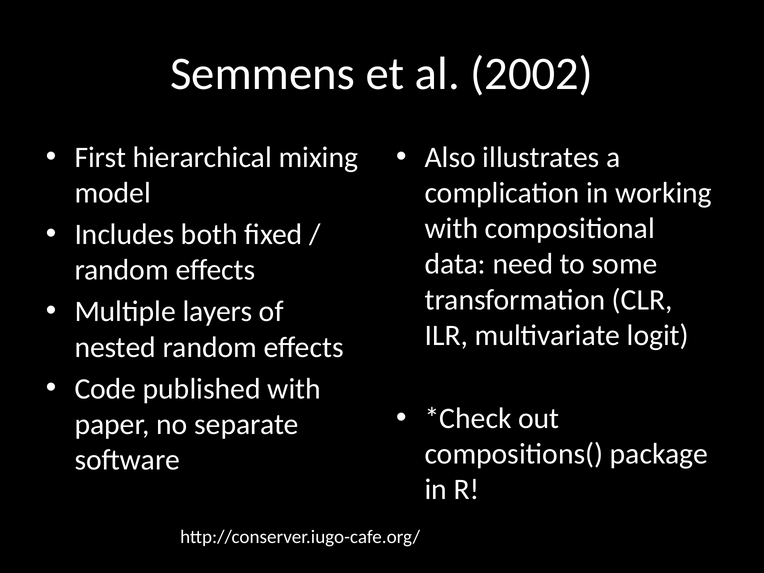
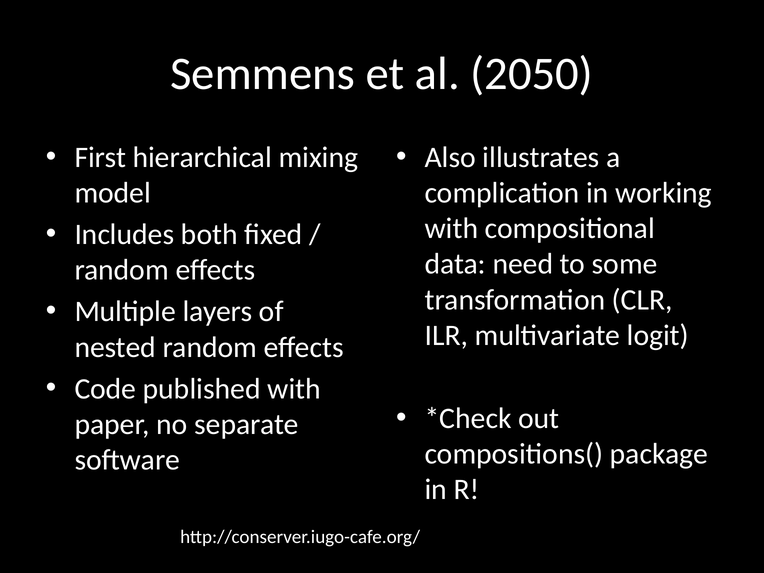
2002: 2002 -> 2050 (532, 74)
